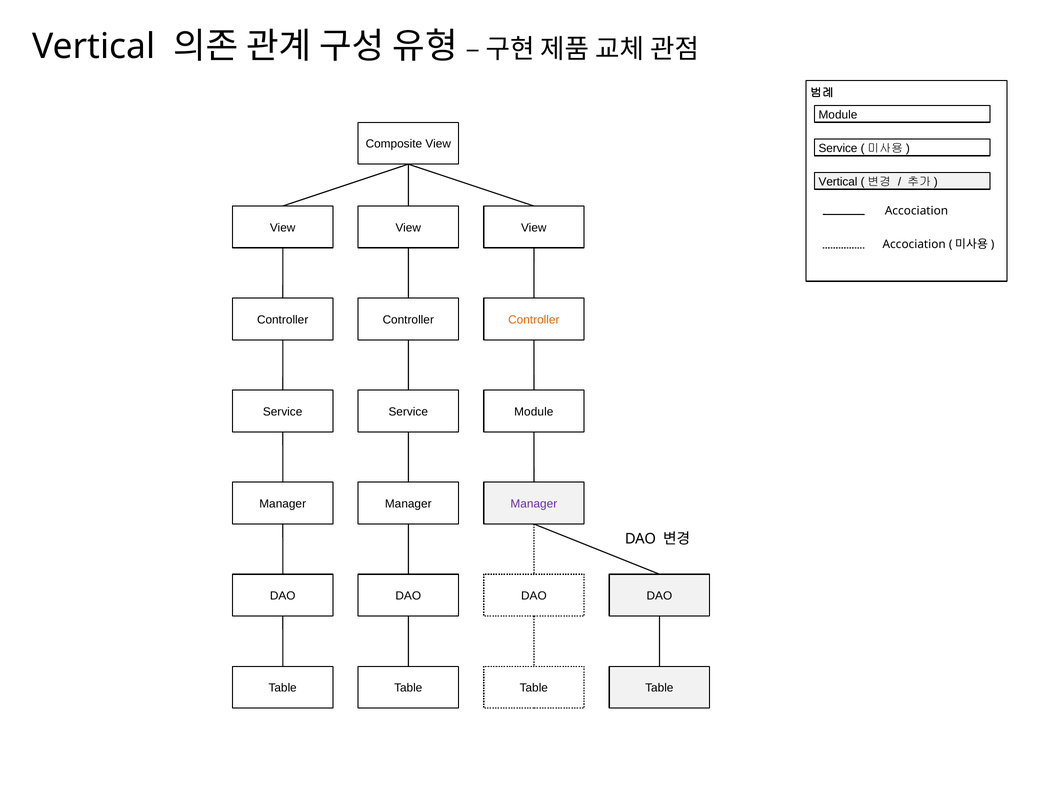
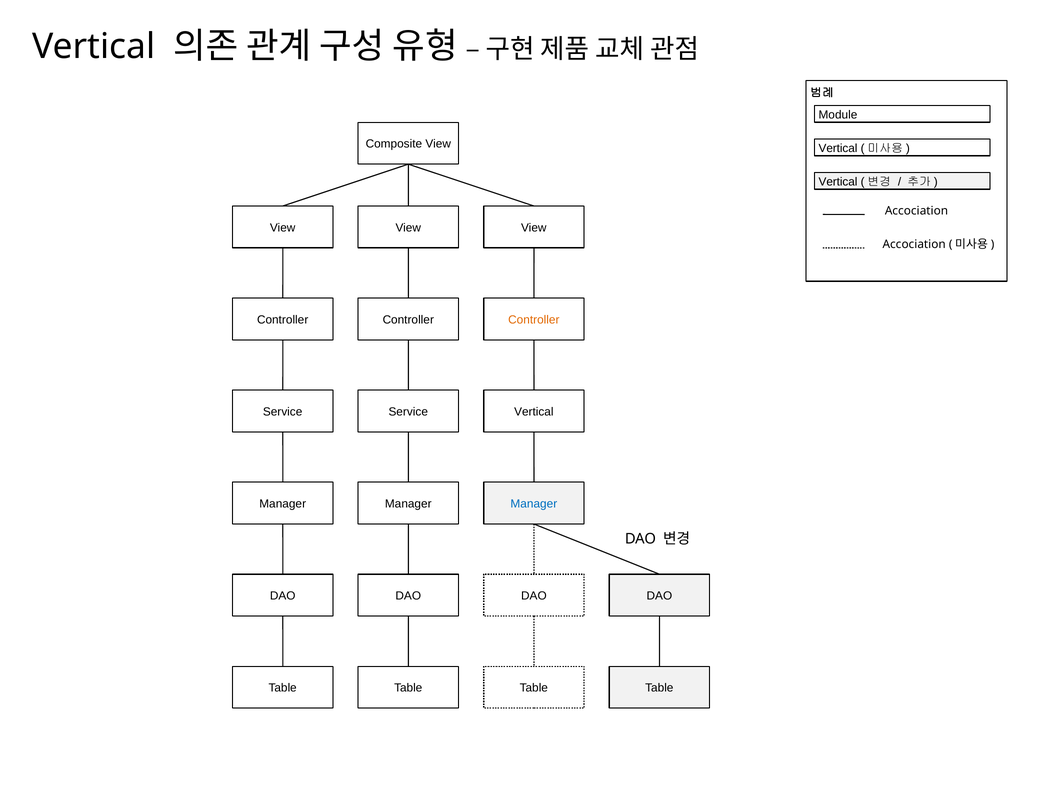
Service: Service -> Vertical (838, 148)
Module: Module -> Vertical (534, 412)
Manager colour: purple -> blue (534, 504)
